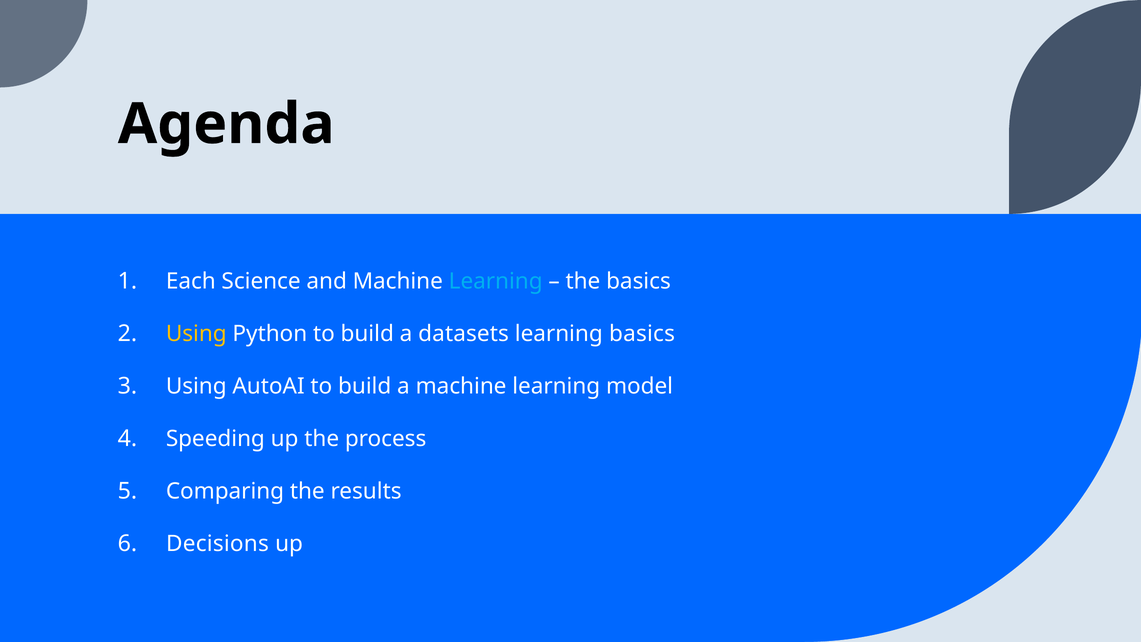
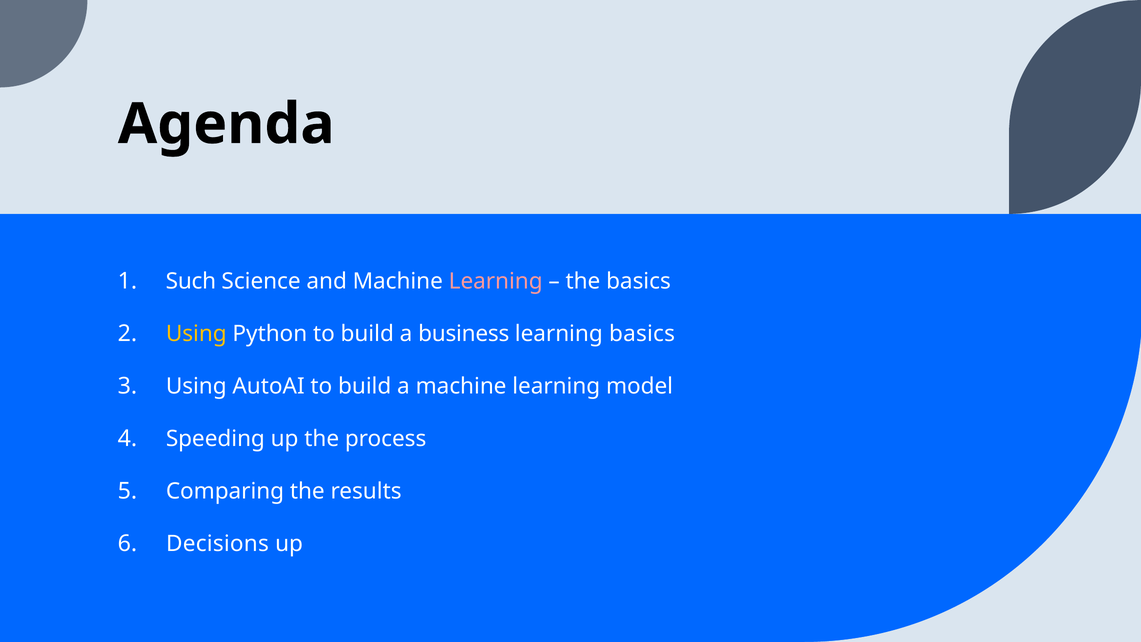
Each: Each -> Such (191, 281)
Learning colour: light blue -> pink (496, 281)
datasets: datasets -> business (464, 334)
